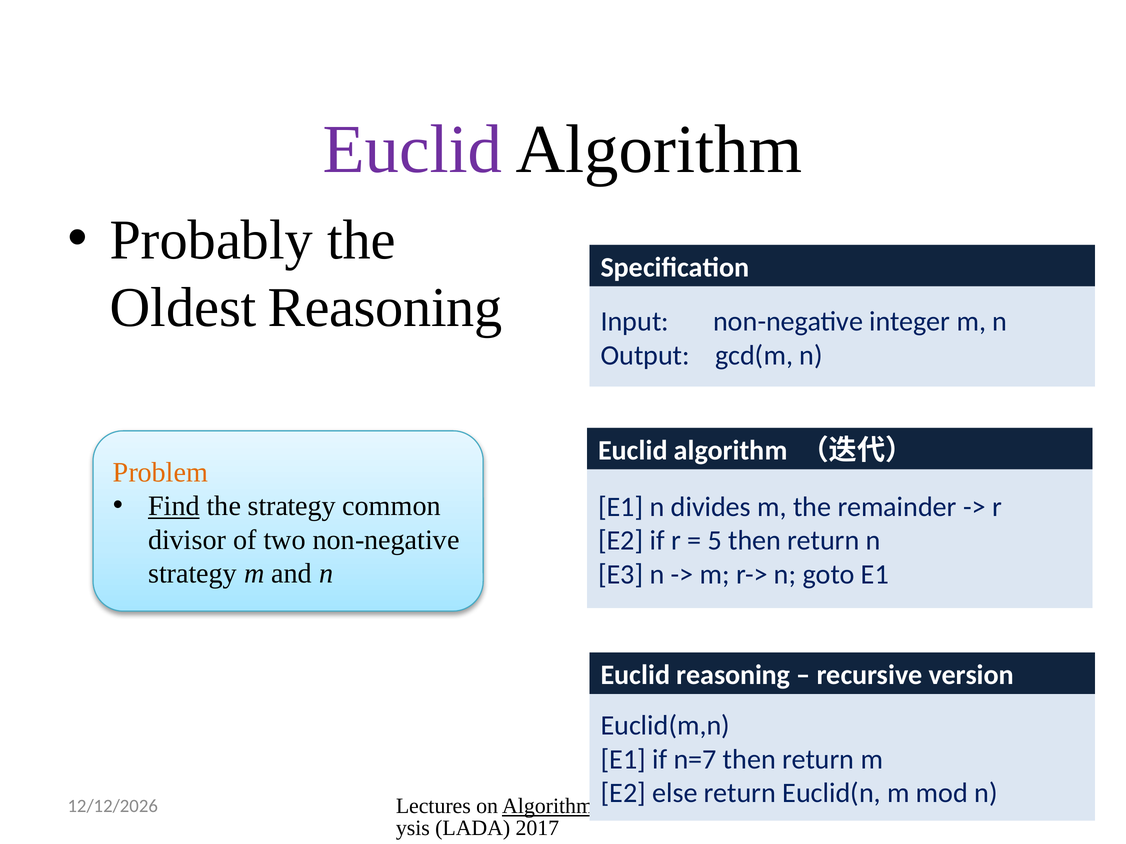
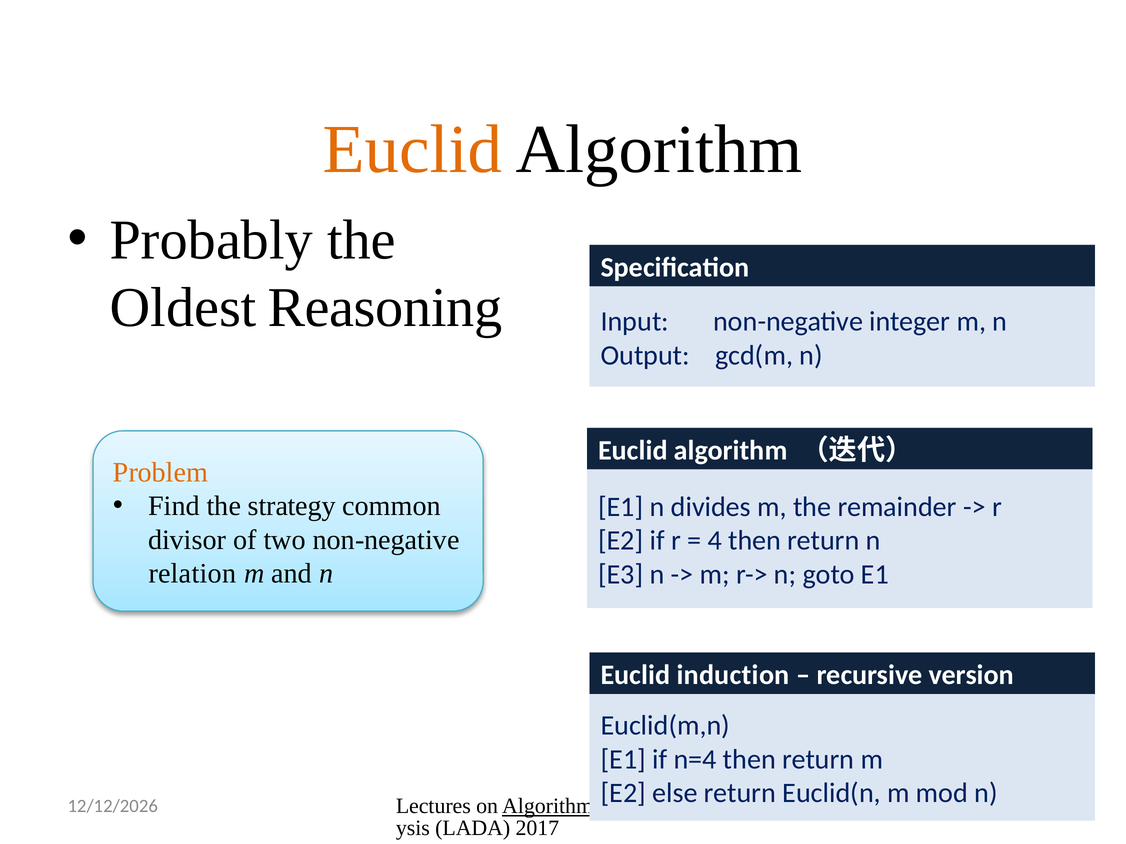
Euclid colour: purple -> orange (413, 150)
Find underline: present -> none (174, 506)
5: 5 -> 4 (715, 541)
strategy: strategy -> relation (192, 574)
Euclid reasoning: reasoning -> induction (733, 676)
n=7: n=7 -> n=4 (695, 760)
